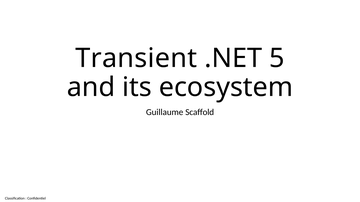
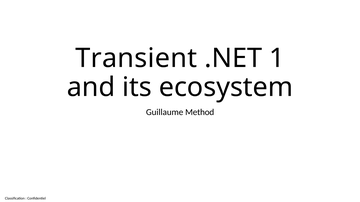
5: 5 -> 1 (277, 58)
Scaffold: Scaffold -> Method (200, 113)
